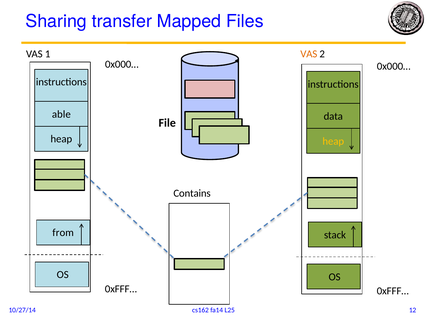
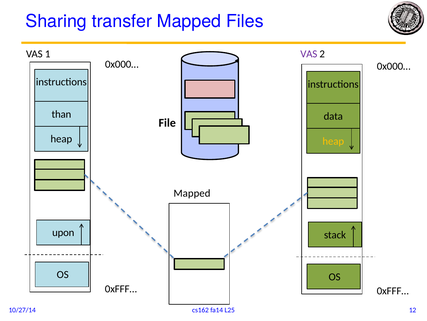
VAS colour: orange -> purple (309, 54)
able: able -> than (61, 114)
Contains: Contains -> Mapped (192, 193)
from: from -> upon (63, 232)
